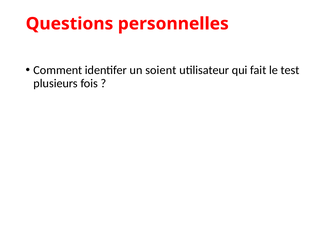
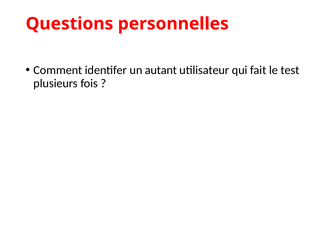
soient: soient -> autant (161, 70)
